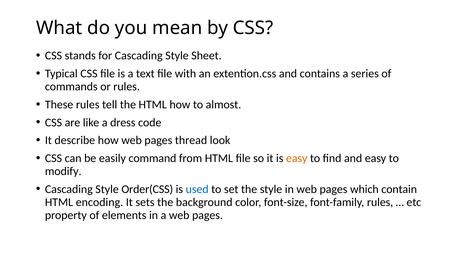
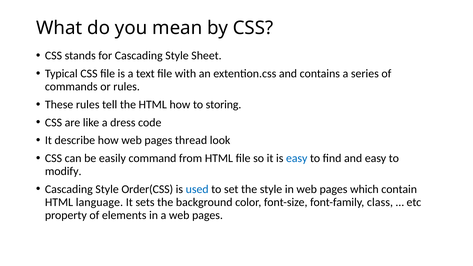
almost: almost -> storing (224, 105)
easy colour: orange -> blue (297, 158)
encoding: encoding -> language (99, 202)
font-family rules: rules -> class (380, 202)
